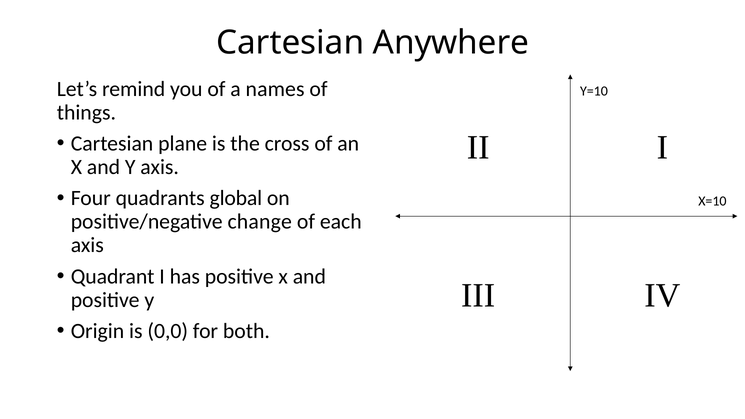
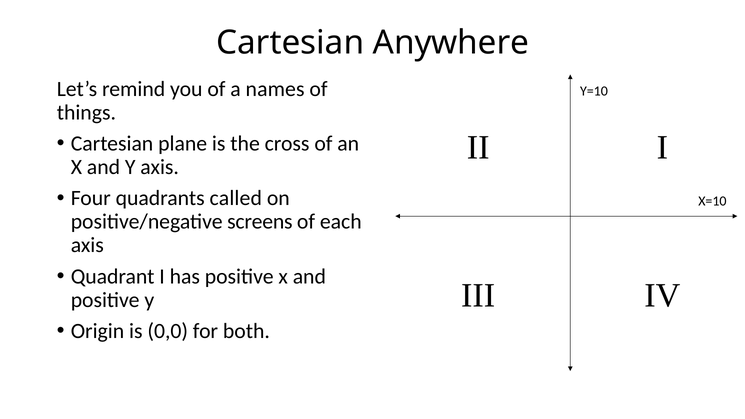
global: global -> called (236, 198)
change: change -> screens (260, 222)
